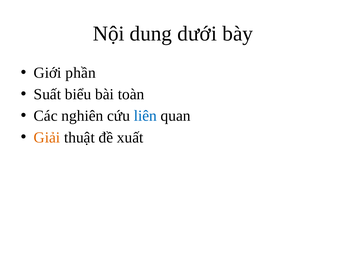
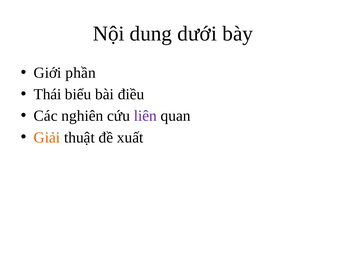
Suất: Suất -> Thái (47, 94)
toàn: toàn -> điều (131, 94)
liên colour: blue -> purple (145, 116)
